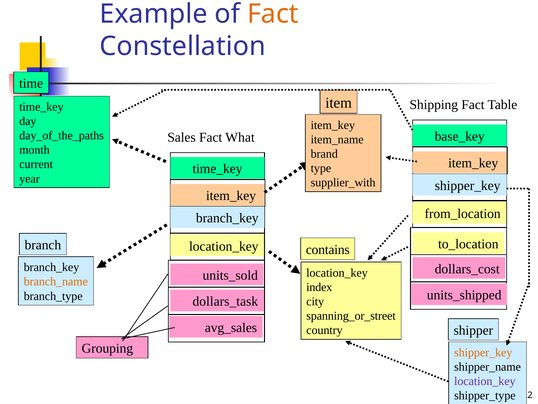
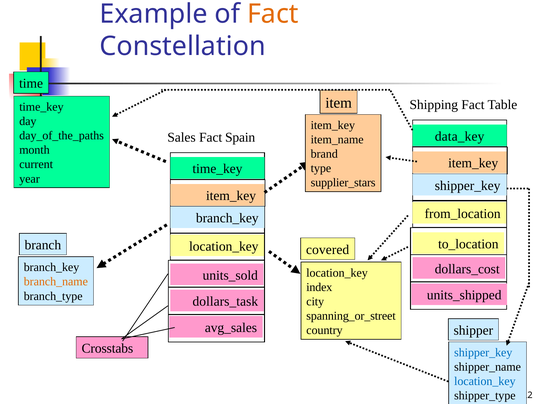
base_key: base_key -> data_key (460, 136)
What: What -> Spain (240, 137)
supplier_with: supplier_with -> supplier_stars (343, 182)
contains: contains -> covered (328, 249)
Grouping: Grouping -> Crosstabs (107, 348)
shipper_key colour: orange -> blue (483, 352)
location_key colour: purple -> blue (485, 381)
